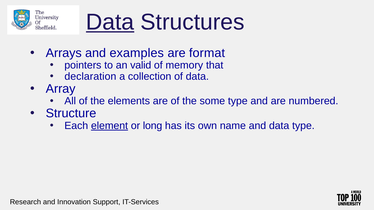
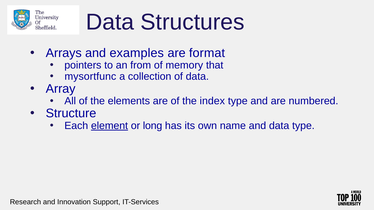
Data underline: present -> none (110, 22)
valid: valid -> from (141, 65)
declaration: declaration -> mysortfunc (90, 77)
some: some -> index (212, 101)
